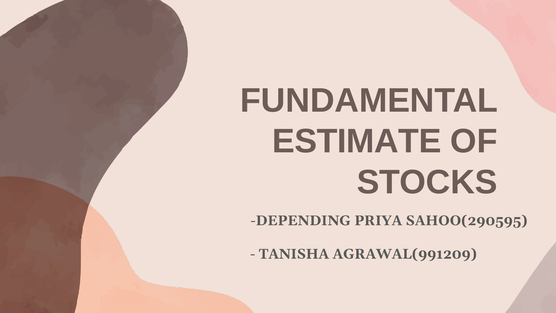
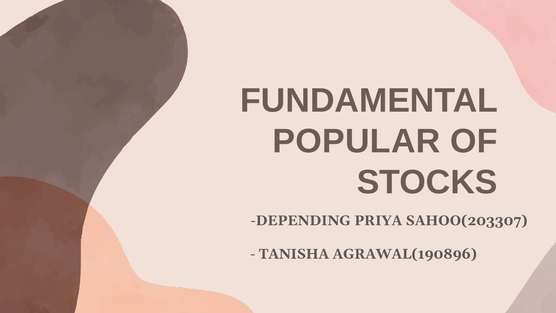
ESTIMATE: ESTIMATE -> POPULAR (356, 141)
SAHOO(290595: SAHOO(290595 -> SAHOO(203307 (467, 220)
AGRAWAL(991209: AGRAWAL(991209 -> AGRAWAL(190896 (405, 254)
